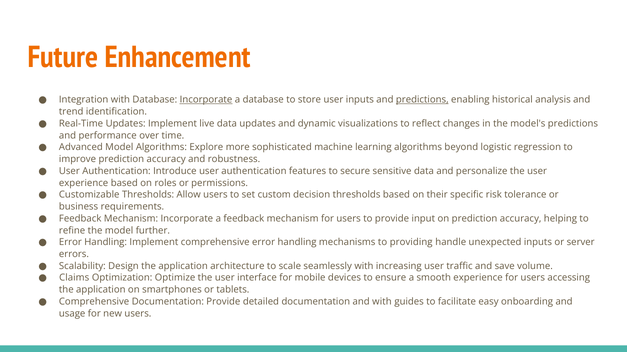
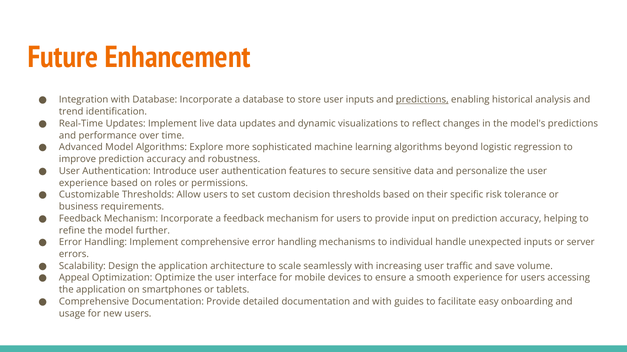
Incorporate underline: present -> none (206, 100)
providing: providing -> individual (411, 243)
Claims: Claims -> Appeal (74, 278)
